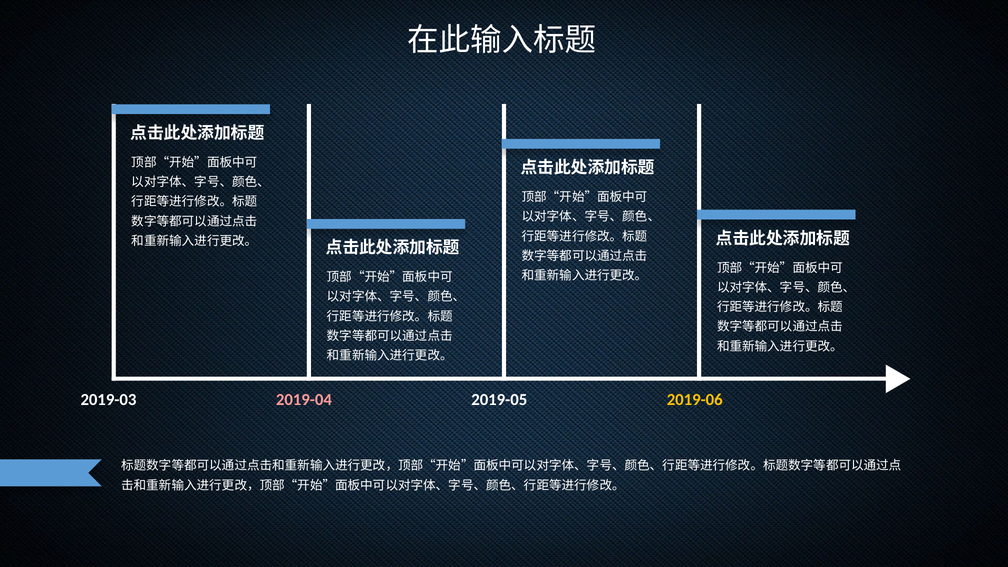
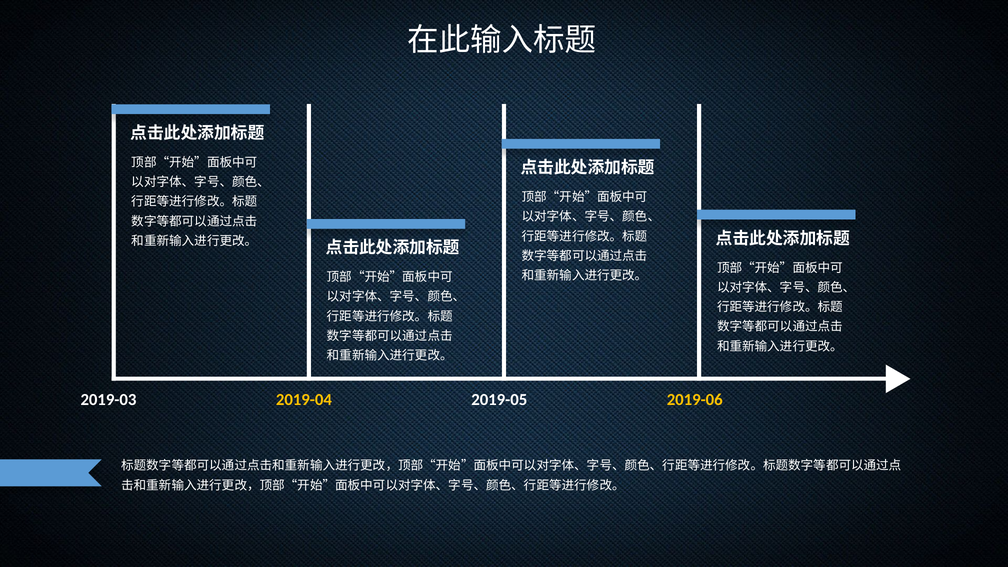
2019-04 colour: pink -> yellow (304, 400)
